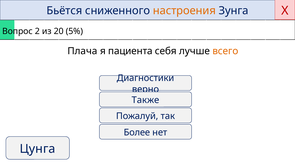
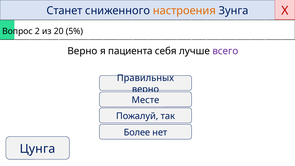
Бьётся: Бьётся -> Станет (64, 11)
Плача: Плача -> Верно (82, 51)
всего colour: orange -> purple (225, 51)
Диагностики: Диагностики -> Правильных (145, 78)
Также: Также -> Месте (145, 100)
